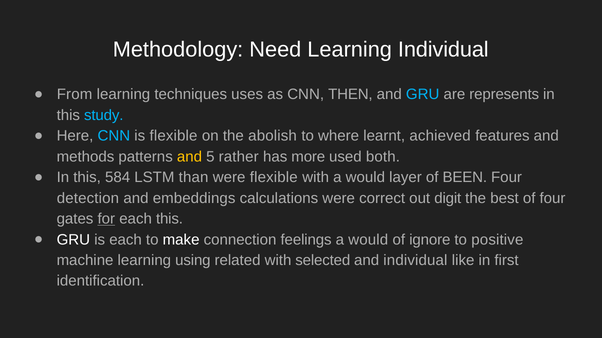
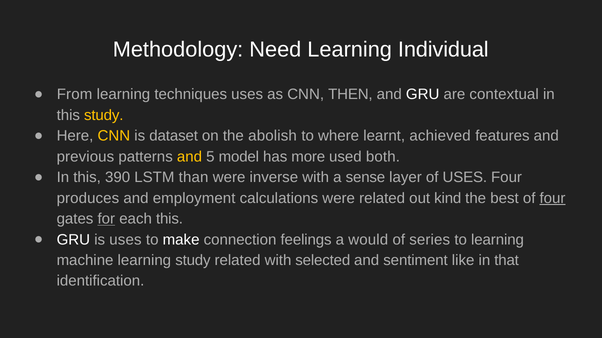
GRU colour: light blue -> white (423, 95)
represents: represents -> contextual (504, 95)
study colour: light blue -> yellow (104, 115)
CNN colour: light blue -> yellow (114, 136)
is flexible: flexible -> dataset (174, 136)
methods: methods -> previous (85, 157)
rather: rather -> model (239, 157)
584: 584 -> 390 (118, 178)
were flexible: flexible -> inverse (274, 178)
with a would: would -> sense (365, 178)
of BEEN: BEEN -> USES (465, 178)
detection: detection -> produces (88, 198)
embeddings: embeddings -> employment (194, 198)
were correct: correct -> related (382, 198)
digit: digit -> kind (448, 198)
four underline: none -> present (553, 198)
is each: each -> uses (125, 240)
ignore: ignore -> series (430, 240)
to positive: positive -> learning (498, 240)
learning using: using -> study (193, 261)
and individual: individual -> sentiment (416, 261)
first: first -> that (507, 261)
